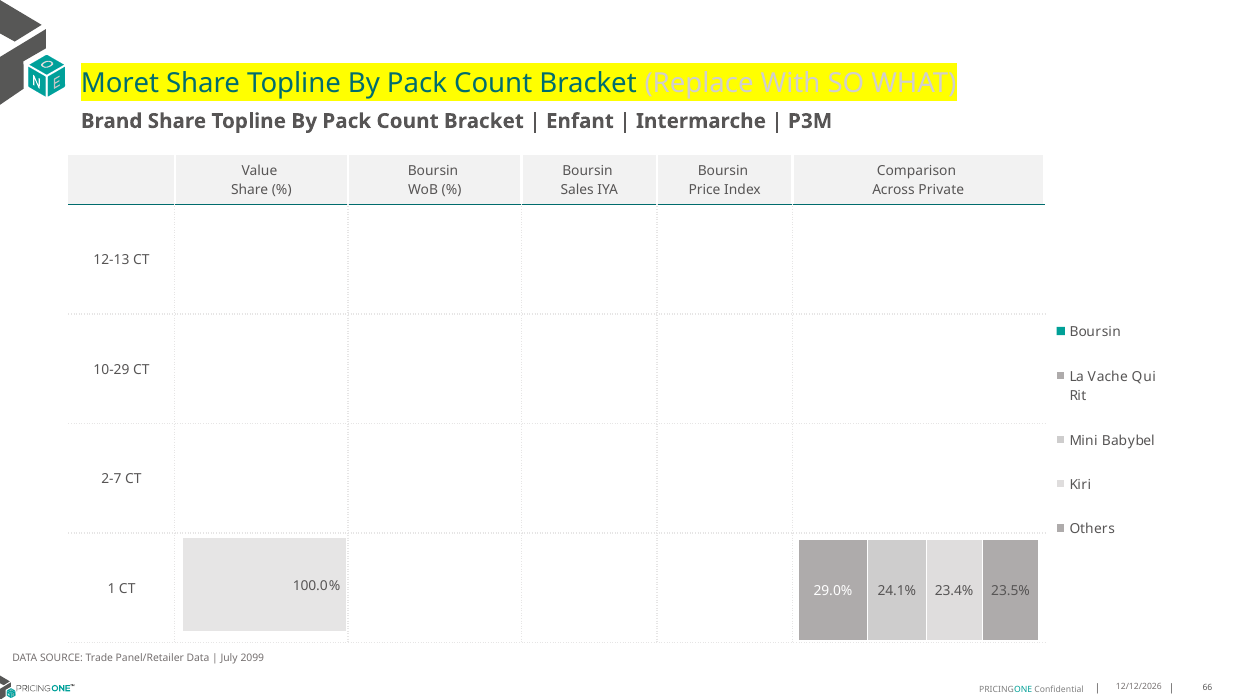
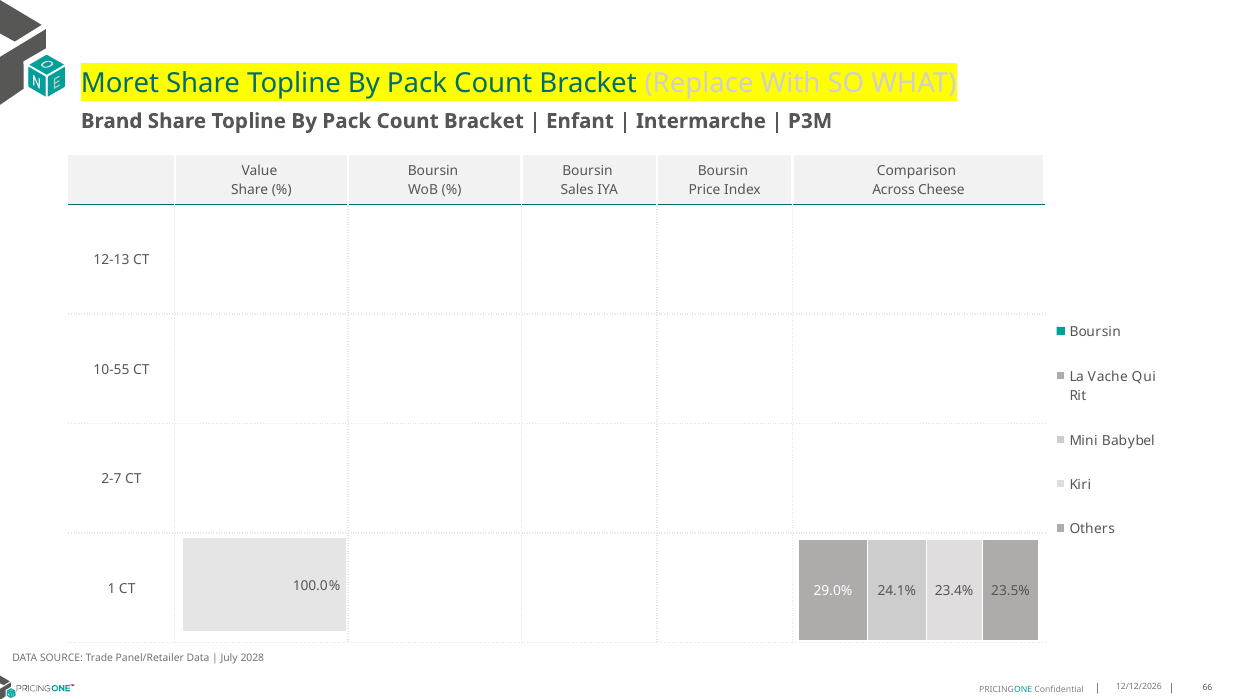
Private: Private -> Cheese (941, 190)
10-29: 10-29 -> 10-55 (111, 370)
2099: 2099 -> 2028 (252, 659)
